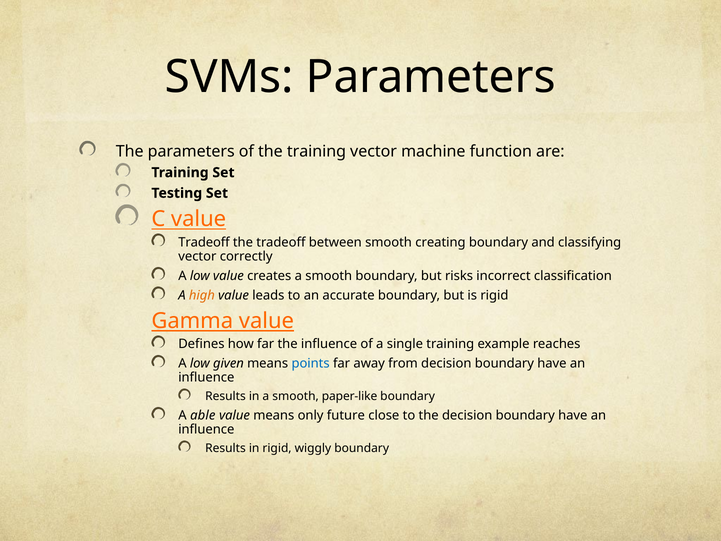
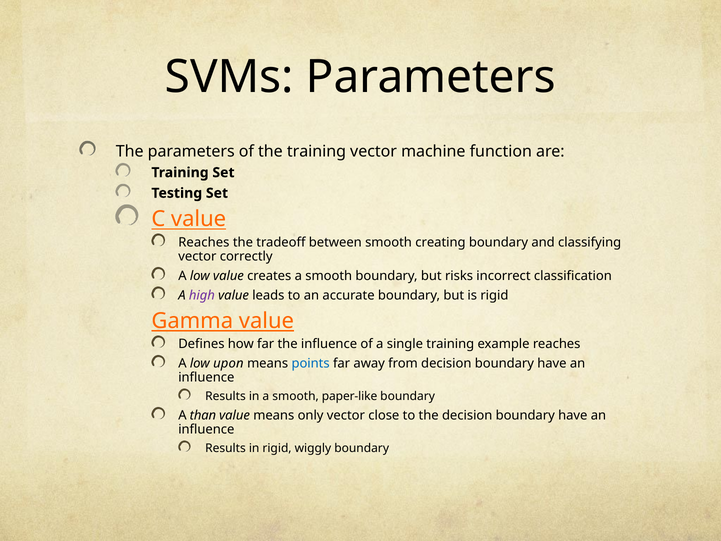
Tradeoff: Tradeoff -> Reaches (204, 242)
high colour: orange -> purple (202, 295)
given: given -> upon (228, 363)
able: able -> than (203, 415)
only future: future -> vector (346, 415)
